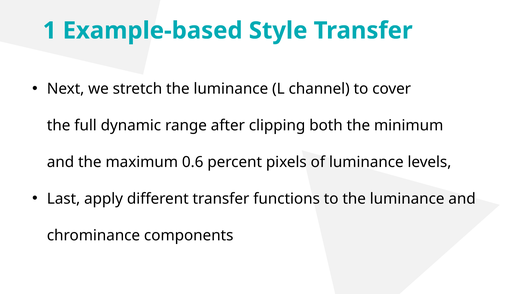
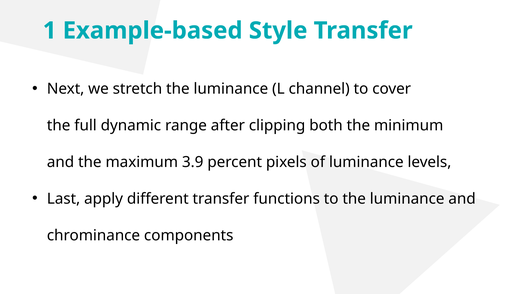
0.6: 0.6 -> 3.9 (193, 162)
